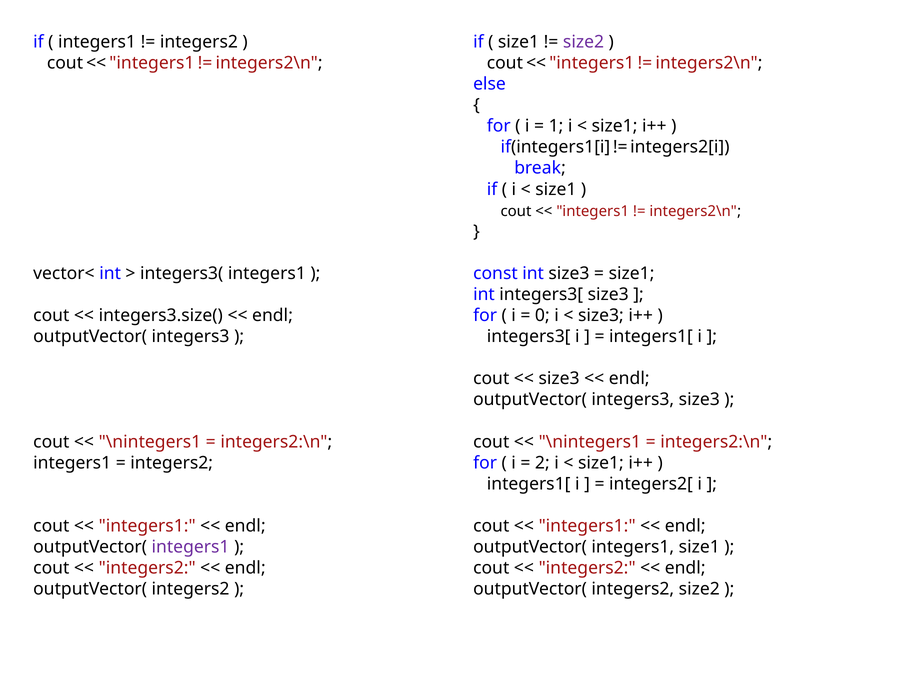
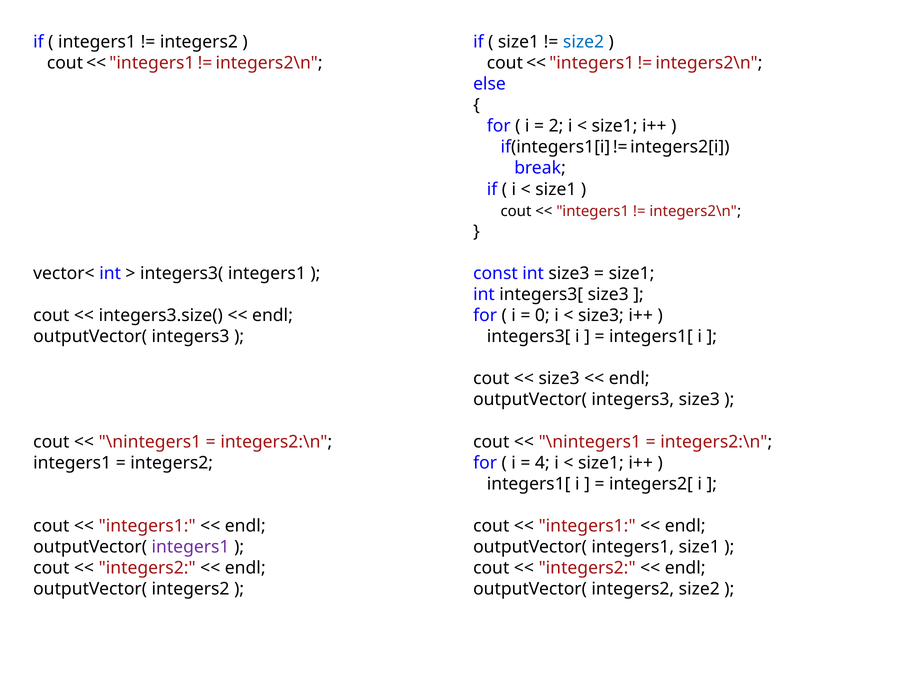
size2 colour: purple -> blue (584, 42)
1: 1 -> 2 (556, 126)
2: 2 -> 4 (542, 463)
